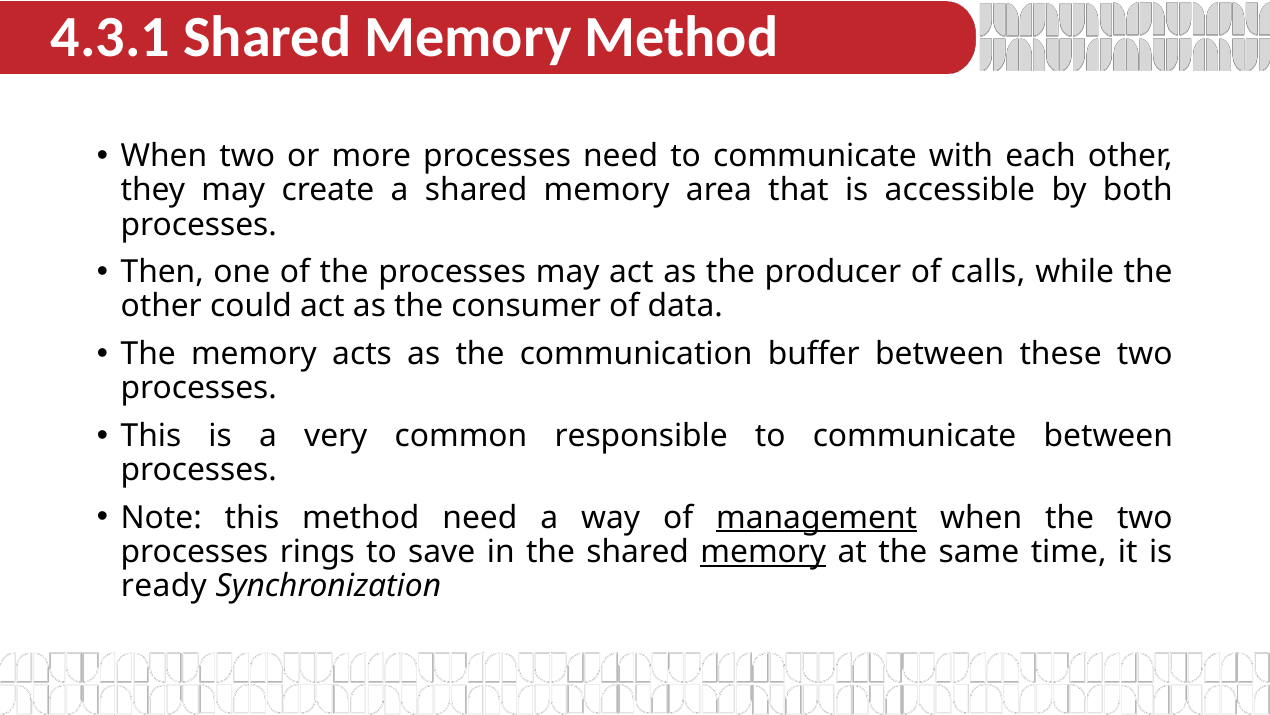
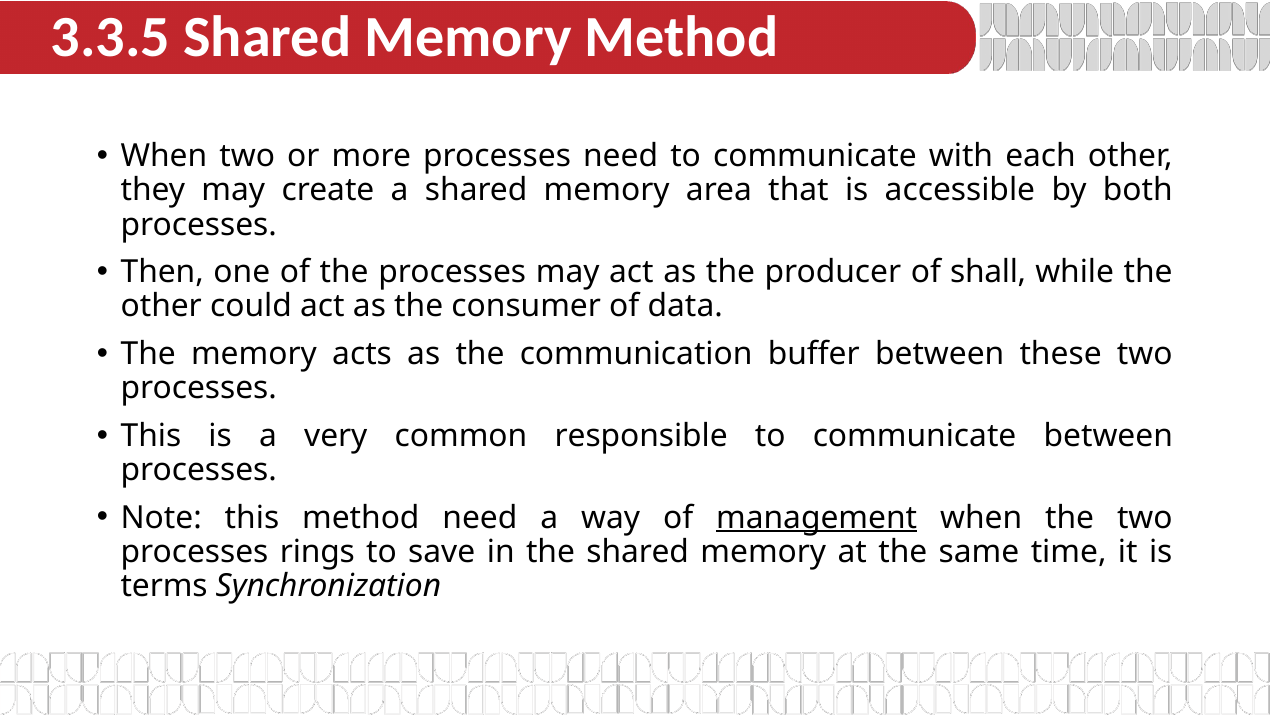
4.3.1: 4.3.1 -> 3.3.5 (111, 37)
calls: calls -> shall (988, 272)
memory underline: present -> none (763, 552)
ready: ready -> terms (164, 586)
